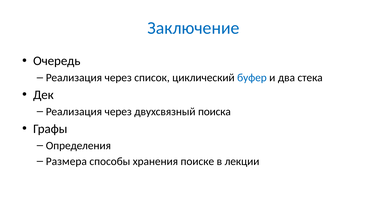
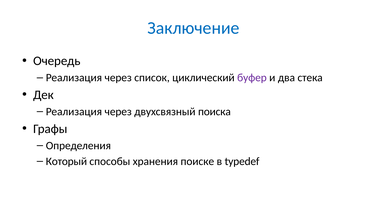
буфер colour: blue -> purple (252, 78)
Размера: Размера -> Который (66, 161)
лекции: лекции -> typedef (242, 161)
